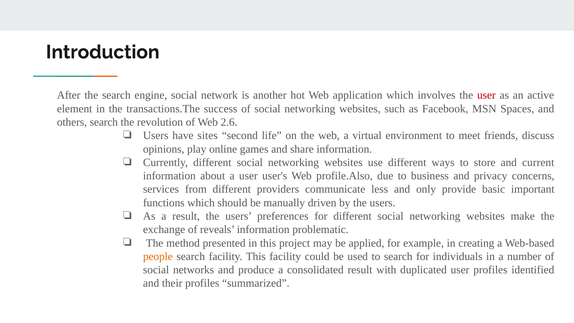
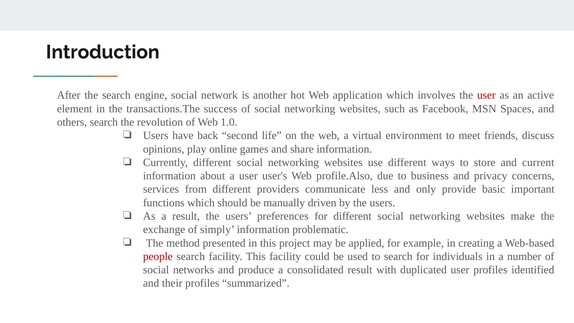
2.6: 2.6 -> 1.0 (229, 122)
sites: sites -> back (208, 136)
reveals: reveals -> simply (217, 230)
people colour: orange -> red (158, 256)
